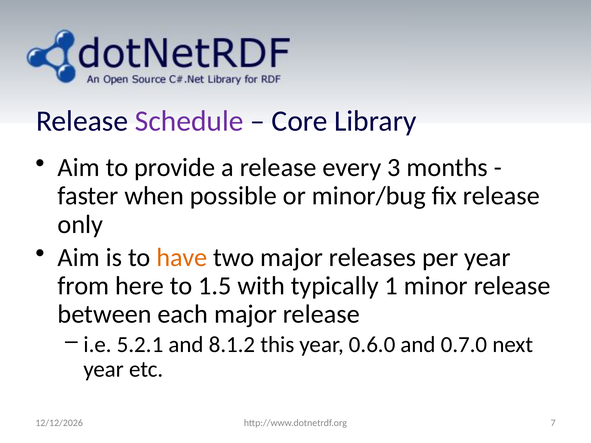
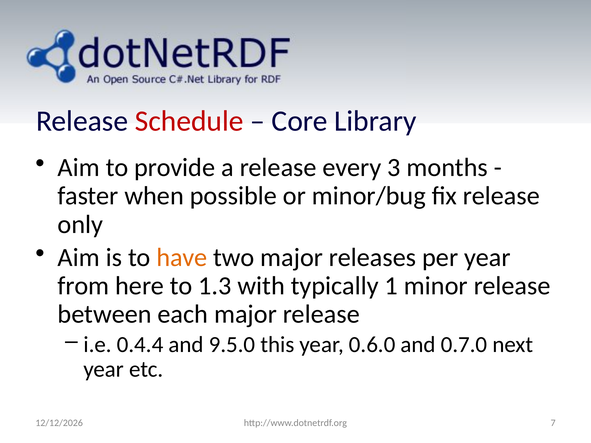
Schedule colour: purple -> red (189, 121)
1.5: 1.5 -> 1.3 (215, 286)
5.2.1: 5.2.1 -> 0.4.4 (140, 345)
8.1.2: 8.1.2 -> 9.5.0 (232, 345)
